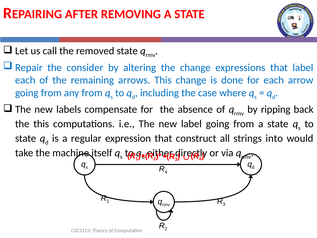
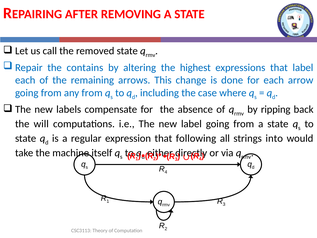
consider: consider -> contains (85, 67)
the change: change -> highest (195, 67)
the this: this -> will (41, 124)
construct: construct -> following (196, 138)
